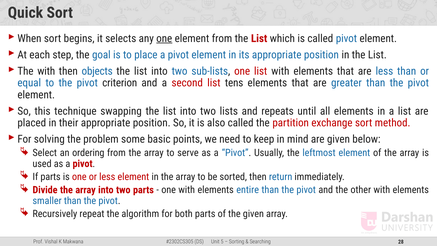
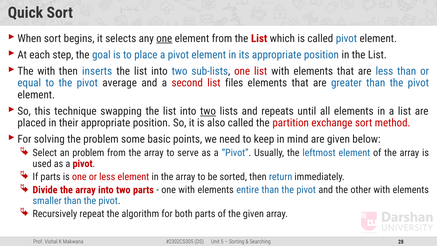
objects: objects -> inserts (97, 71)
criterion: criterion -> average (120, 83)
tens: tens -> files (234, 83)
two underline: none -> present (208, 111)
an ordering: ordering -> problem (88, 153)
